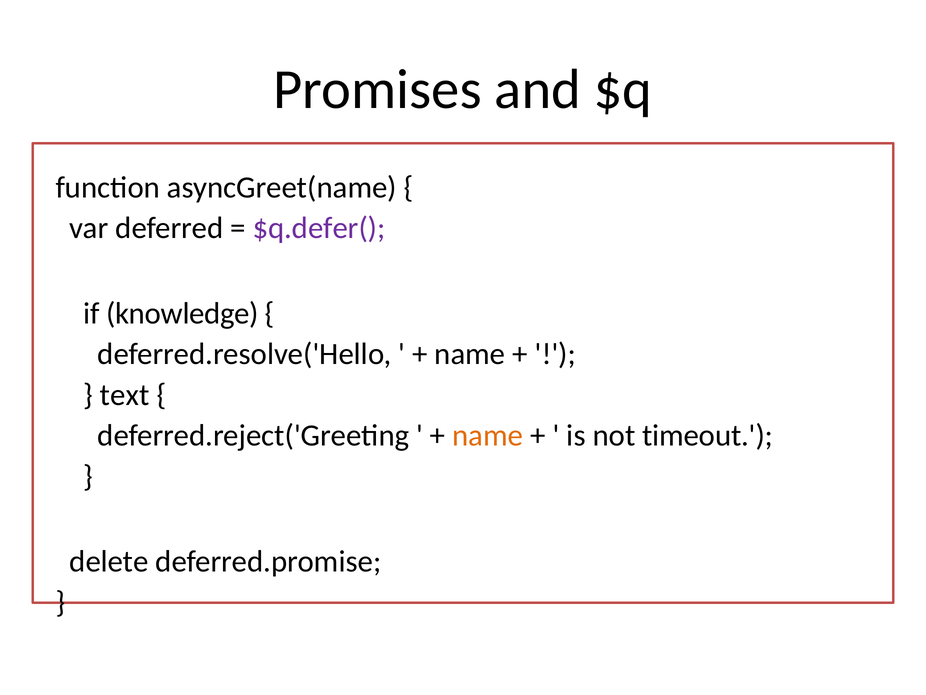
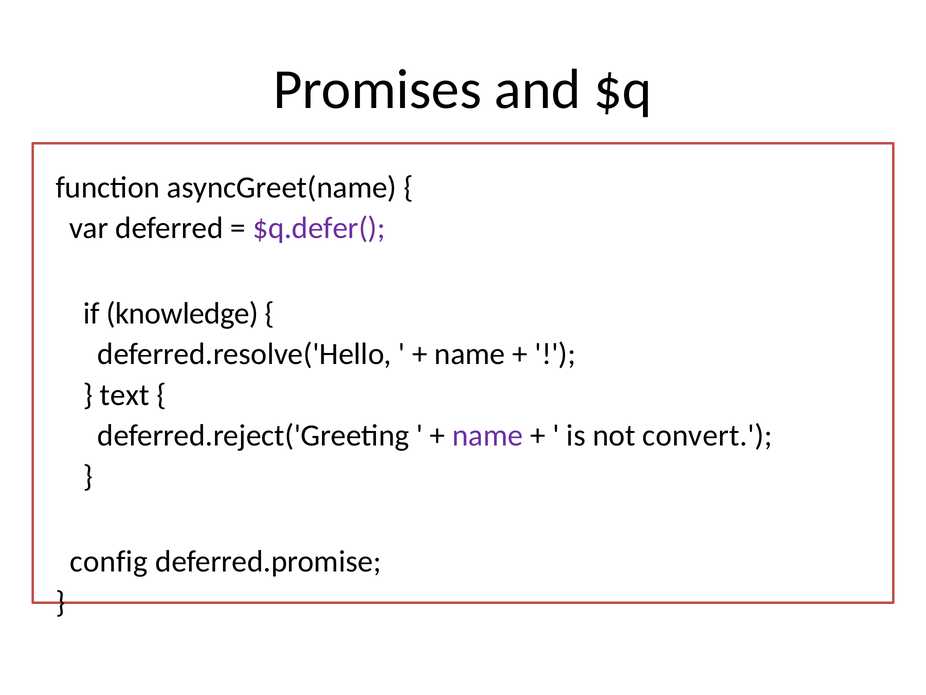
name colour: orange -> purple (488, 435)
timeout: timeout -> convert (707, 435)
delete: delete -> config (109, 561)
